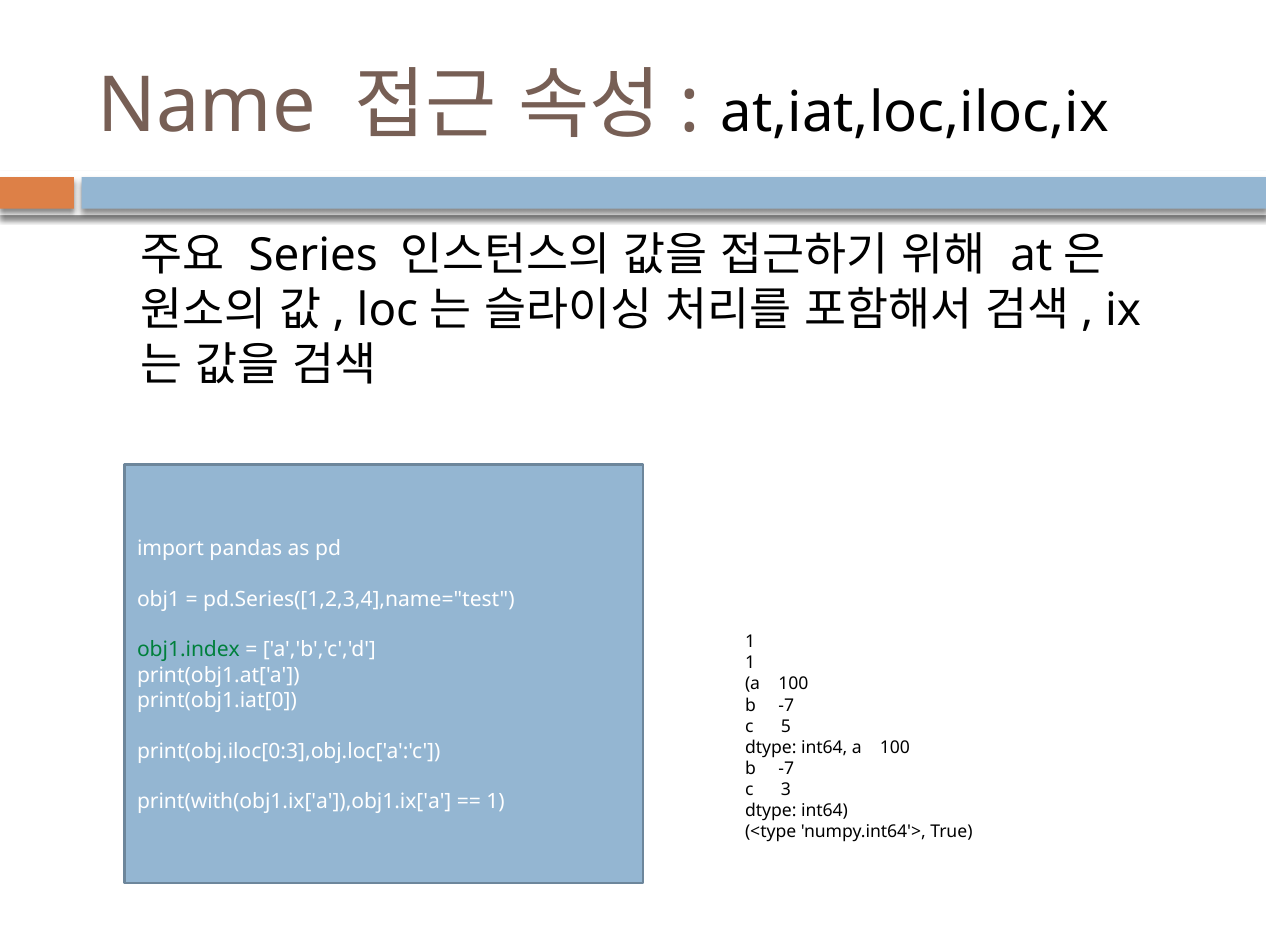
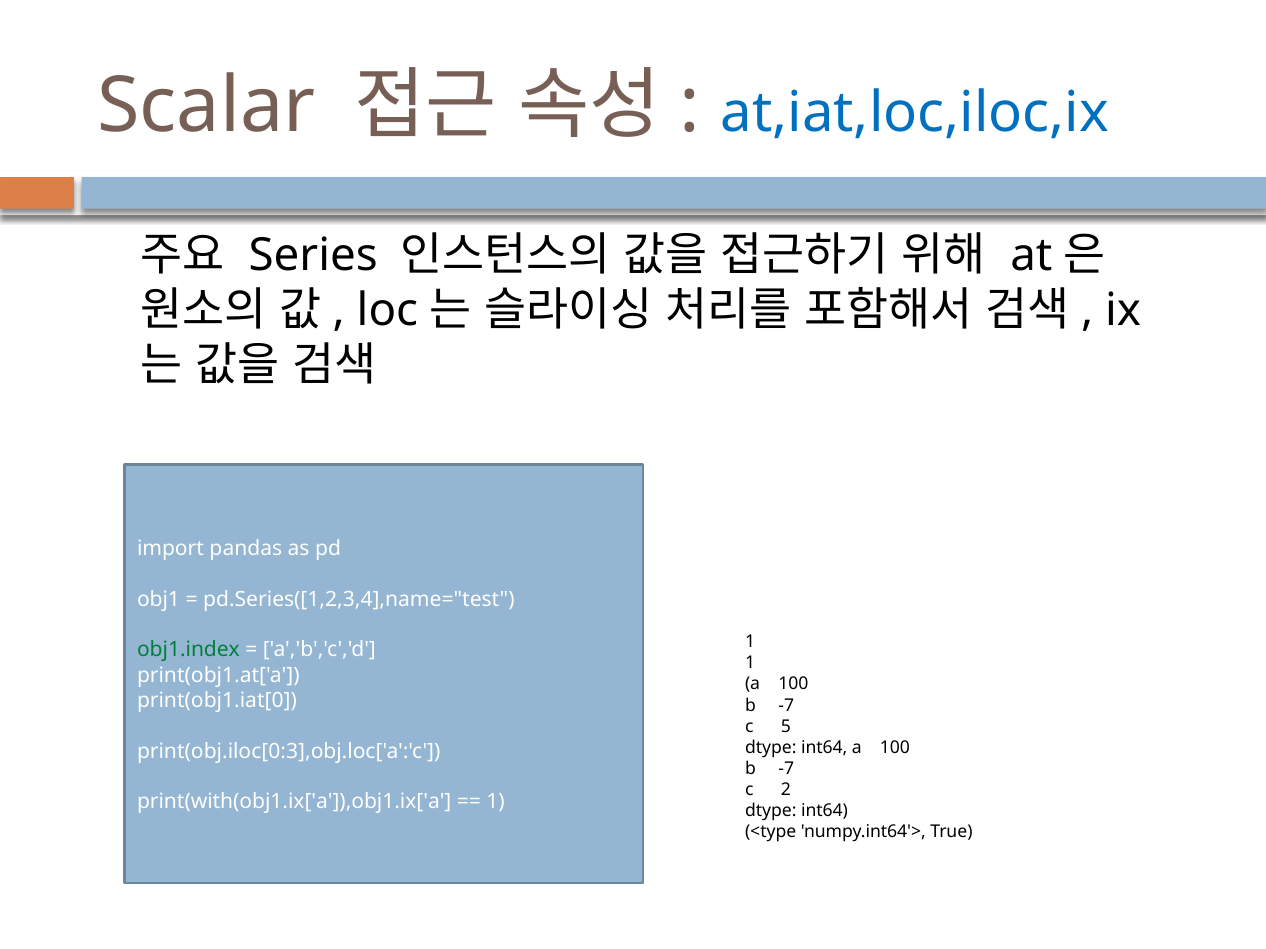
Name: Name -> Scalar (207, 106)
at,iat,loc,iloc,ix colour: black -> blue (915, 113)
3: 3 -> 2 (786, 790)
